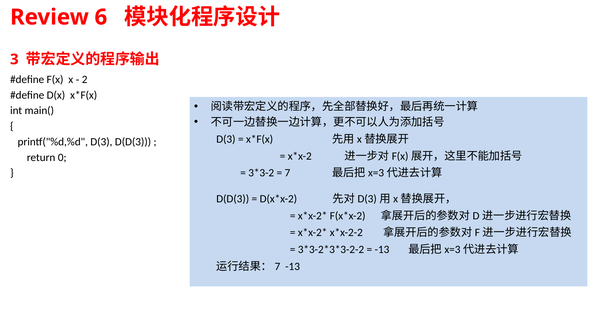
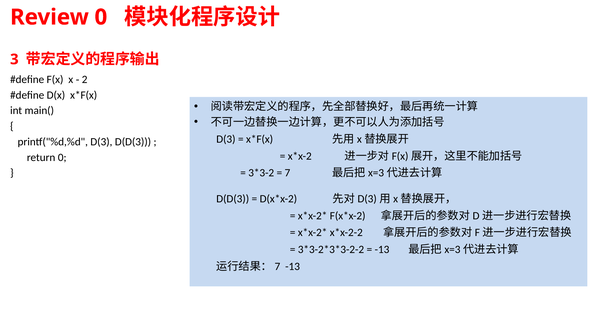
Review 6: 6 -> 0 (101, 17)
